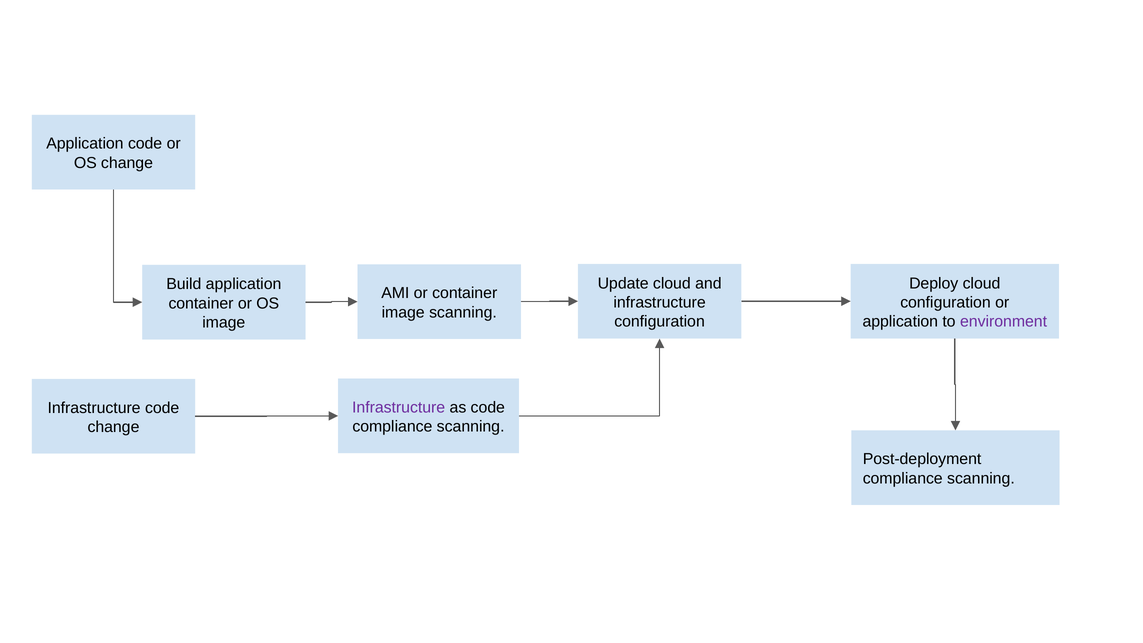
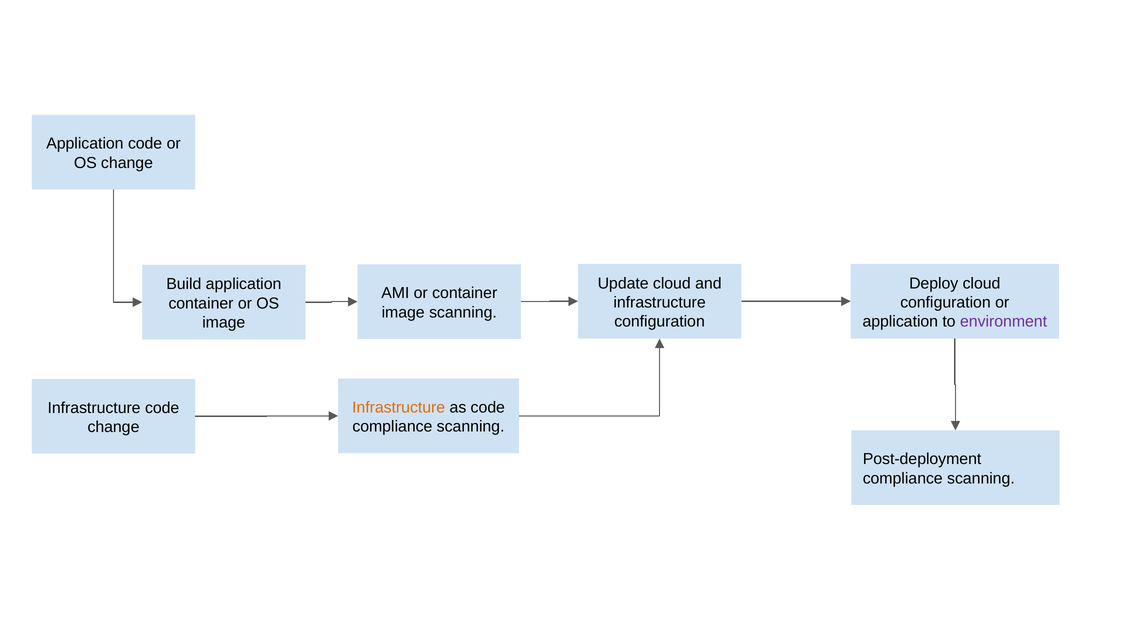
Infrastructure colour: purple -> orange (399, 407)
